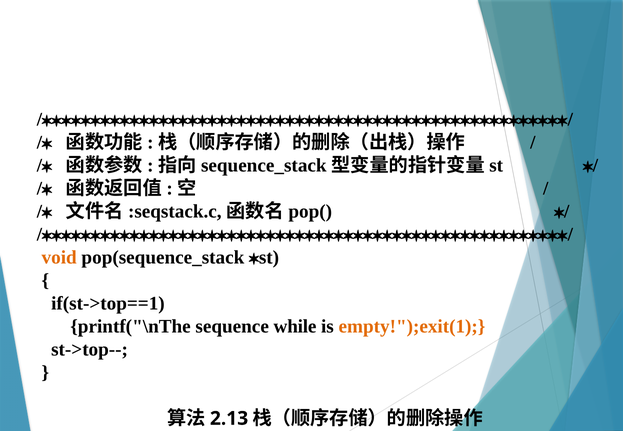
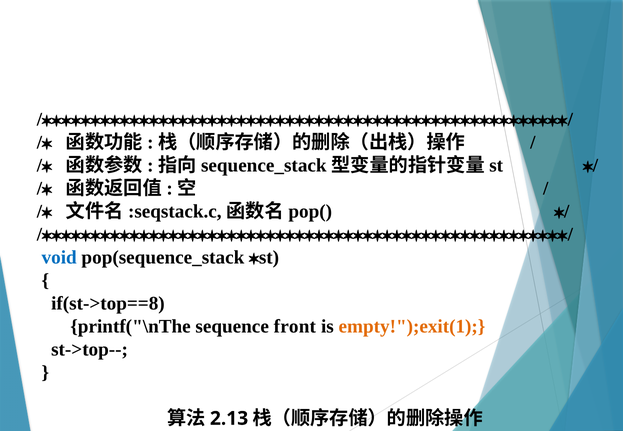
void colour: orange -> blue (59, 258)
if(st->top==1: if(st->top==1 -> if(st->top==8 (108, 304)
while: while -> front (295, 327)
